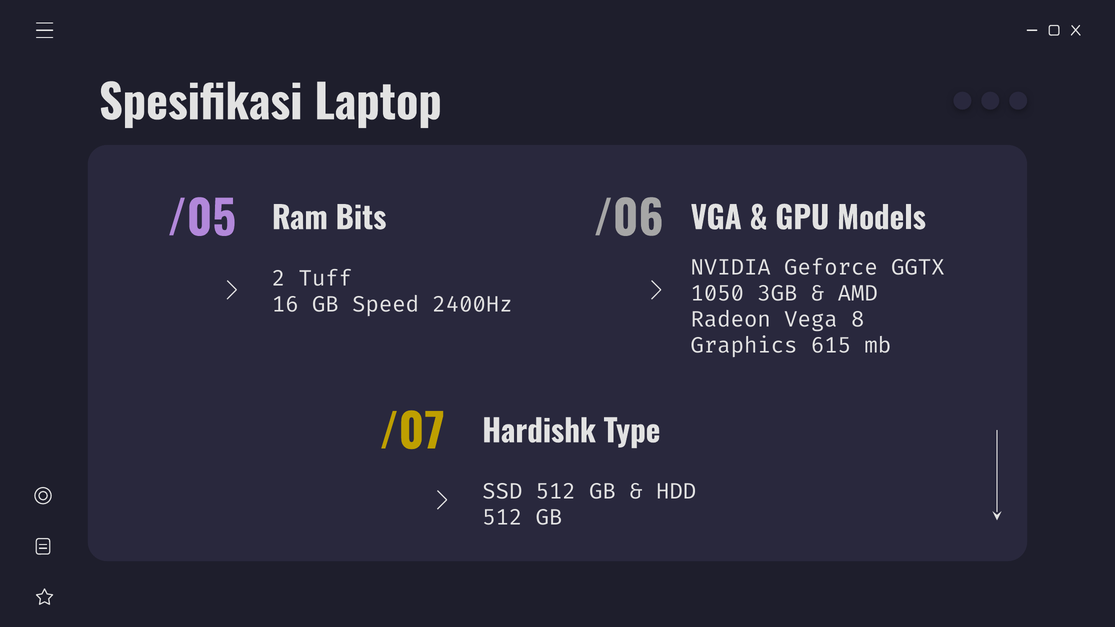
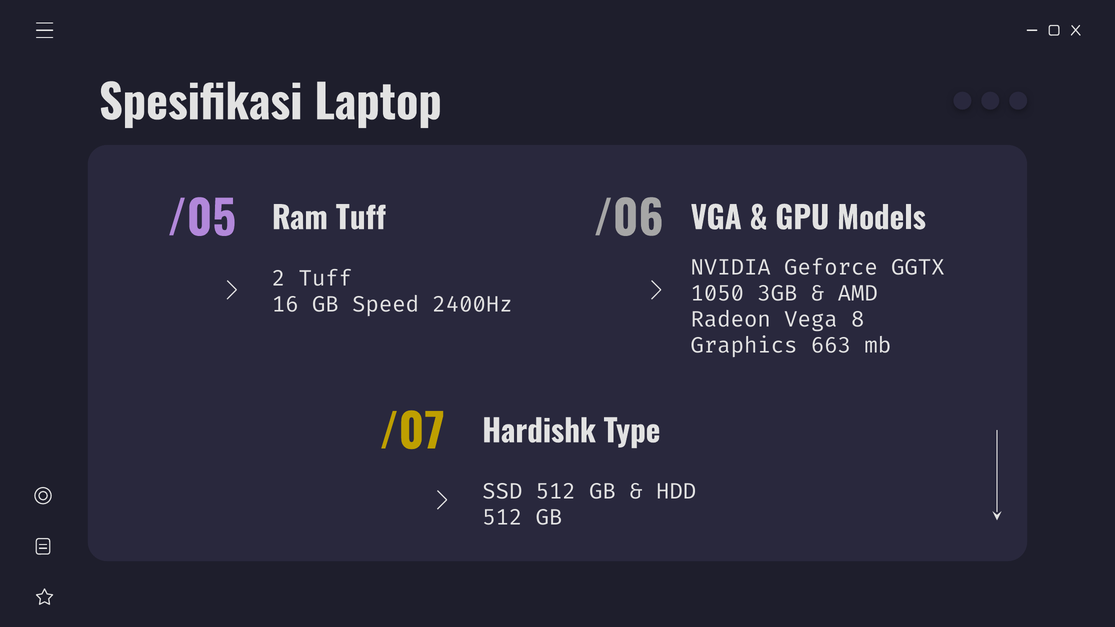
Ram Bits: Bits -> Tuff (361, 219)
615: 615 -> 663 (831, 346)
